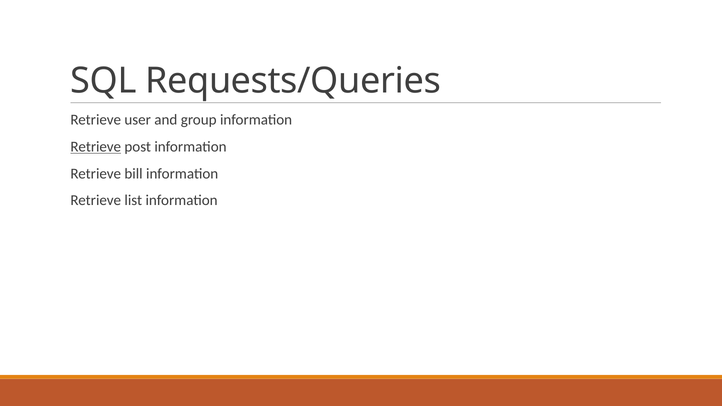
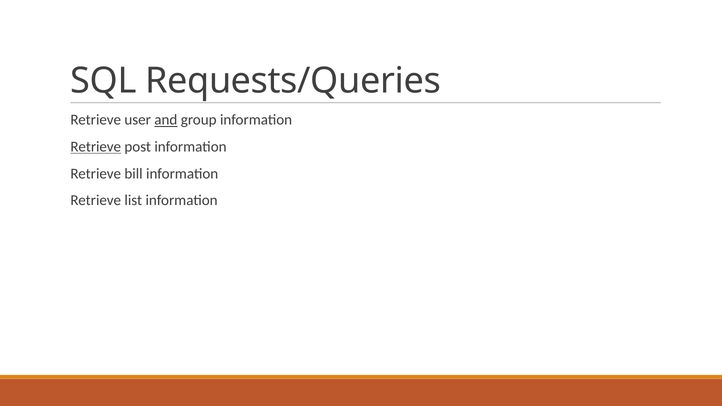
and underline: none -> present (166, 120)
